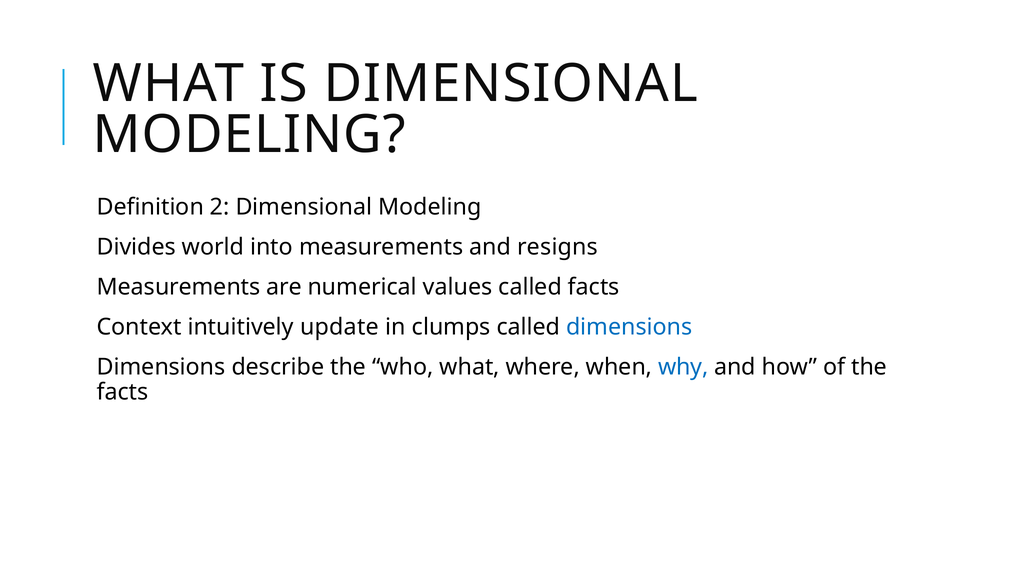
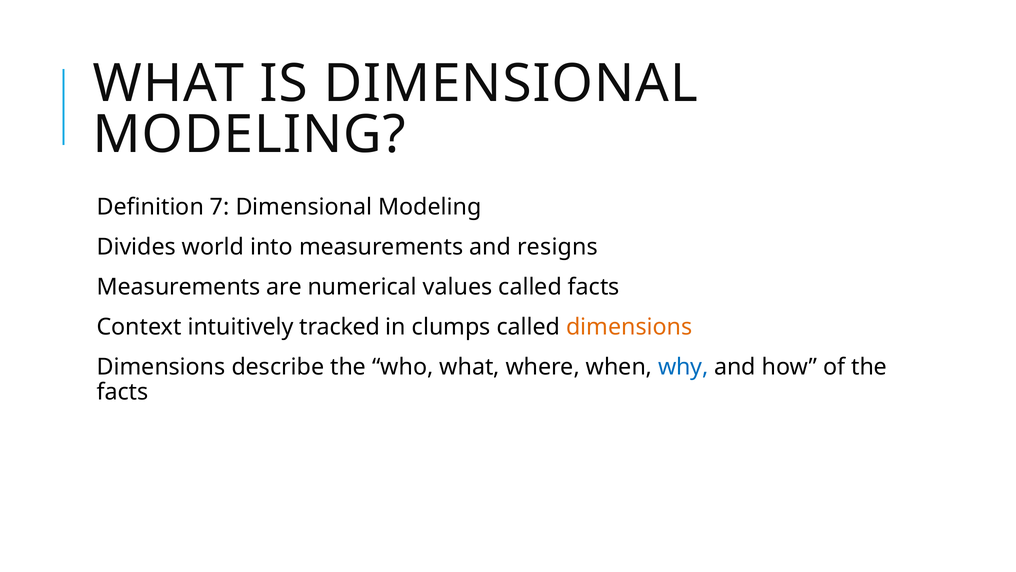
2: 2 -> 7 (220, 207)
update: update -> tracked (340, 327)
dimensions colour: blue -> orange (629, 327)
